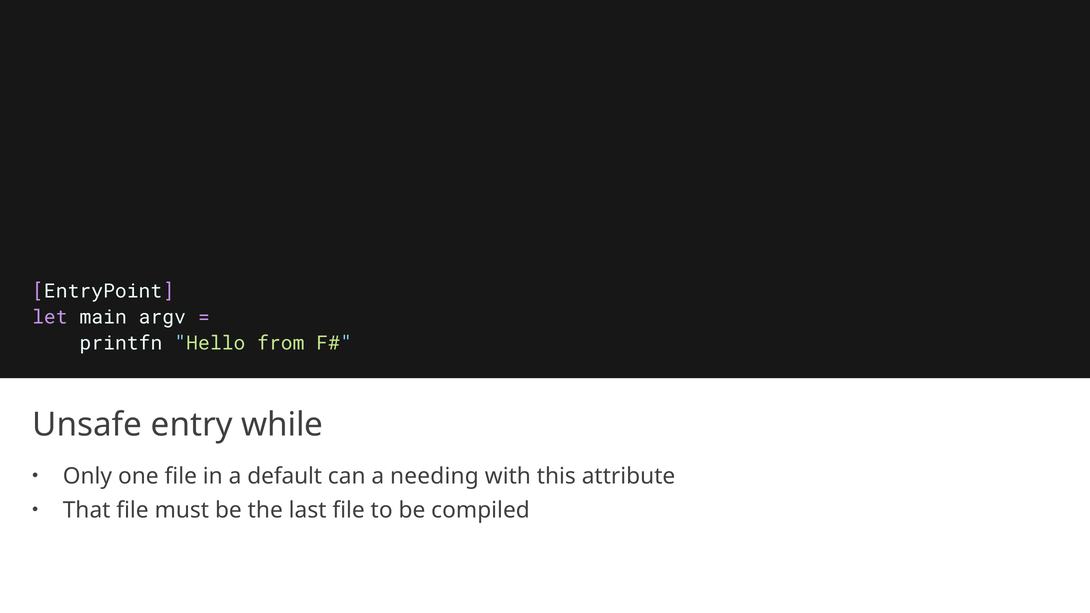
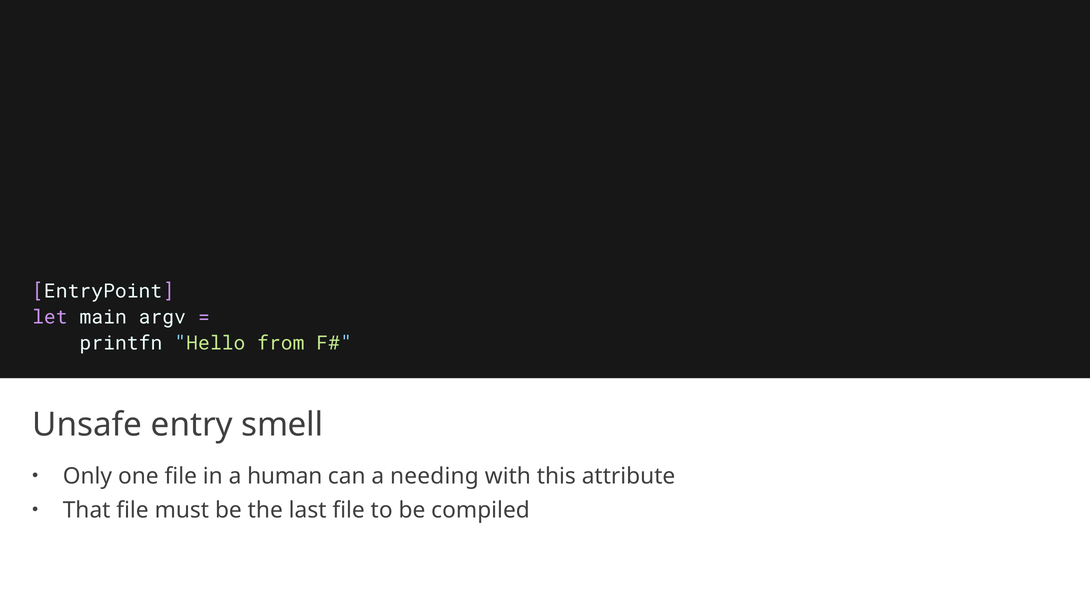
while: while -> smell (282, 425)
default: default -> human (285, 476)
